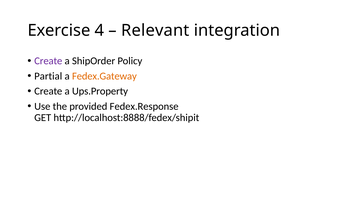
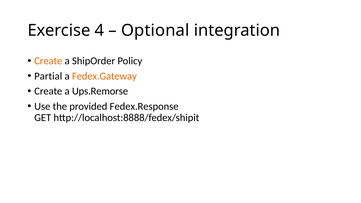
Relevant: Relevant -> Optional (155, 30)
Create colour: purple -> orange (48, 61)
Ups.Property: Ups.Property -> Ups.Remorse (100, 91)
